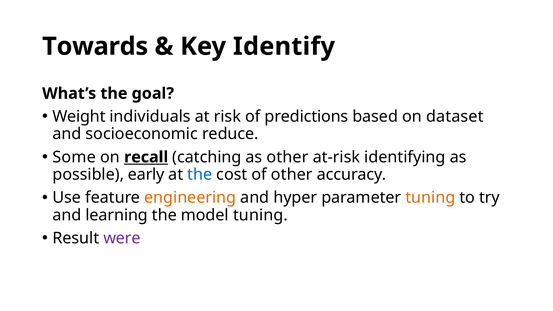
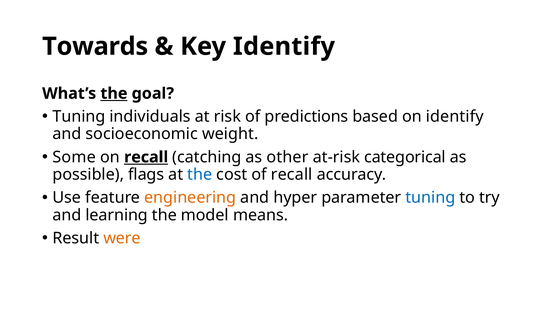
the underline: none -> present (114, 93)
Weight: Weight -> Tuning (79, 117)
on dataset: dataset -> identify (455, 117)
reduce: reduce -> weight (230, 134)
identifying: identifying -> categorical (405, 157)
early: early -> flags (146, 175)
of other: other -> recall (292, 175)
tuning colour: orange -> blue (430, 198)
model tuning: tuning -> means (261, 215)
were colour: purple -> orange (122, 238)
